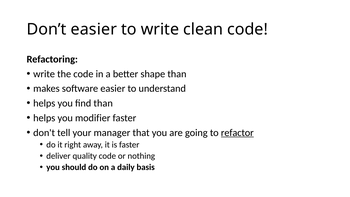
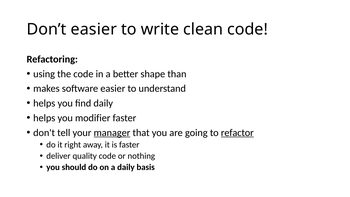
write: write -> using (44, 74)
find than: than -> daily (103, 103)
manager underline: none -> present (112, 133)
